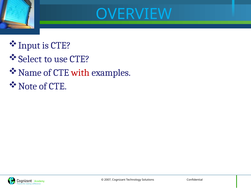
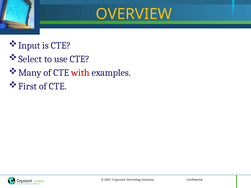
OVERVIEW colour: light blue -> yellow (134, 14)
Name: Name -> Many (30, 73)
Note: Note -> First (28, 86)
